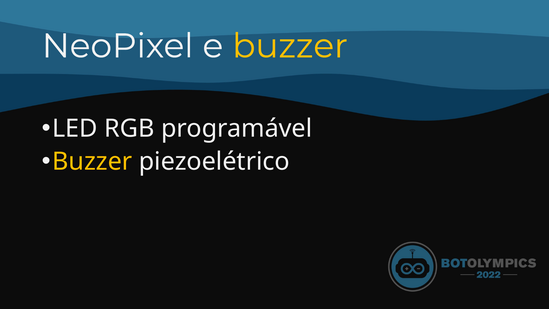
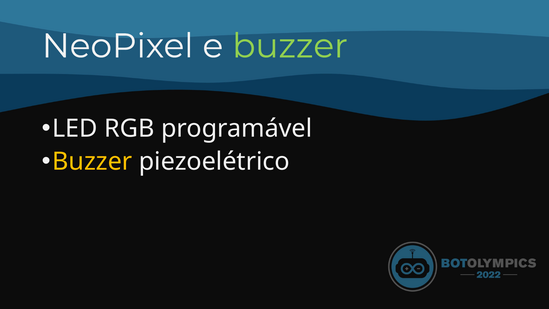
buzzer colour: yellow -> light green (290, 46)
